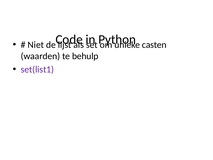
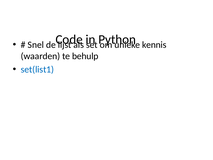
Niet: Niet -> Snel (36, 45)
casten: casten -> kennis (154, 45)
set(list1 colour: purple -> blue (37, 69)
